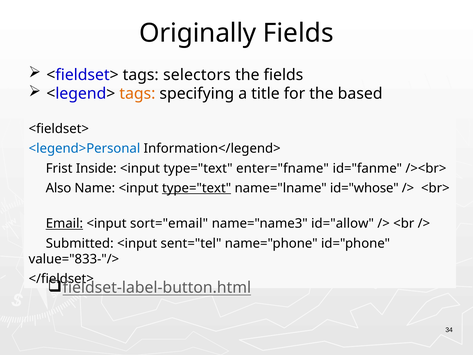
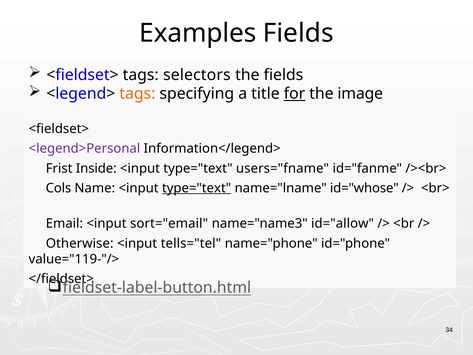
Originally: Originally -> Examples (198, 33)
for underline: none -> present (294, 94)
based: based -> image (360, 94)
<legend>Personal colour: blue -> purple (84, 149)
enter="fname: enter="fname -> users="fname (282, 168)
Also: Also -> Cols (58, 188)
Email underline: present -> none (64, 223)
Submitted: Submitted -> Otherwise (80, 243)
sent="tel: sent="tel -> tells="tel (191, 243)
value="833-"/>: value="833-"/> -> value="119-"/> (74, 259)
